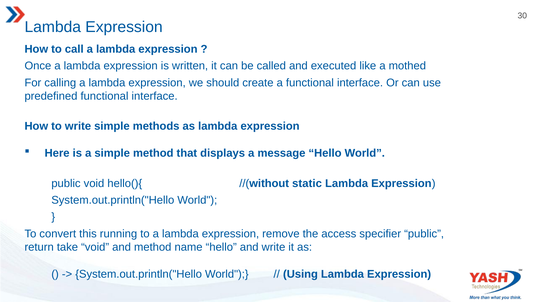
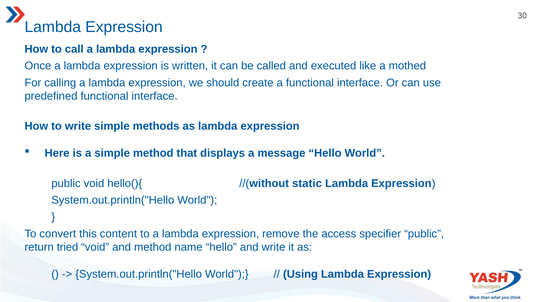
running: running -> content (118, 234)
take: take -> tried (67, 247)
